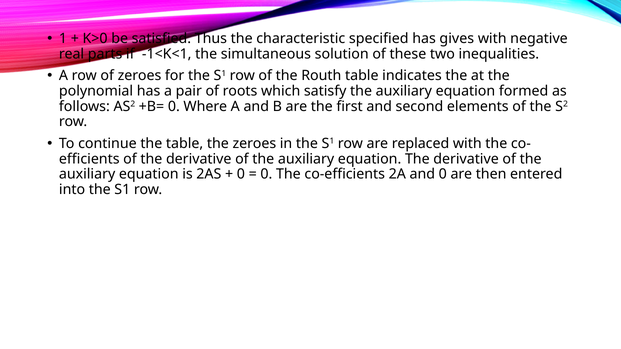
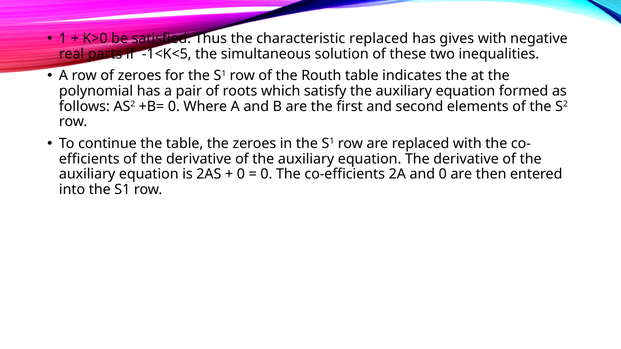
characteristic specified: specified -> replaced (379, 39)
-1<K<1: -1<K<1 -> -1<K<5 (167, 54)
